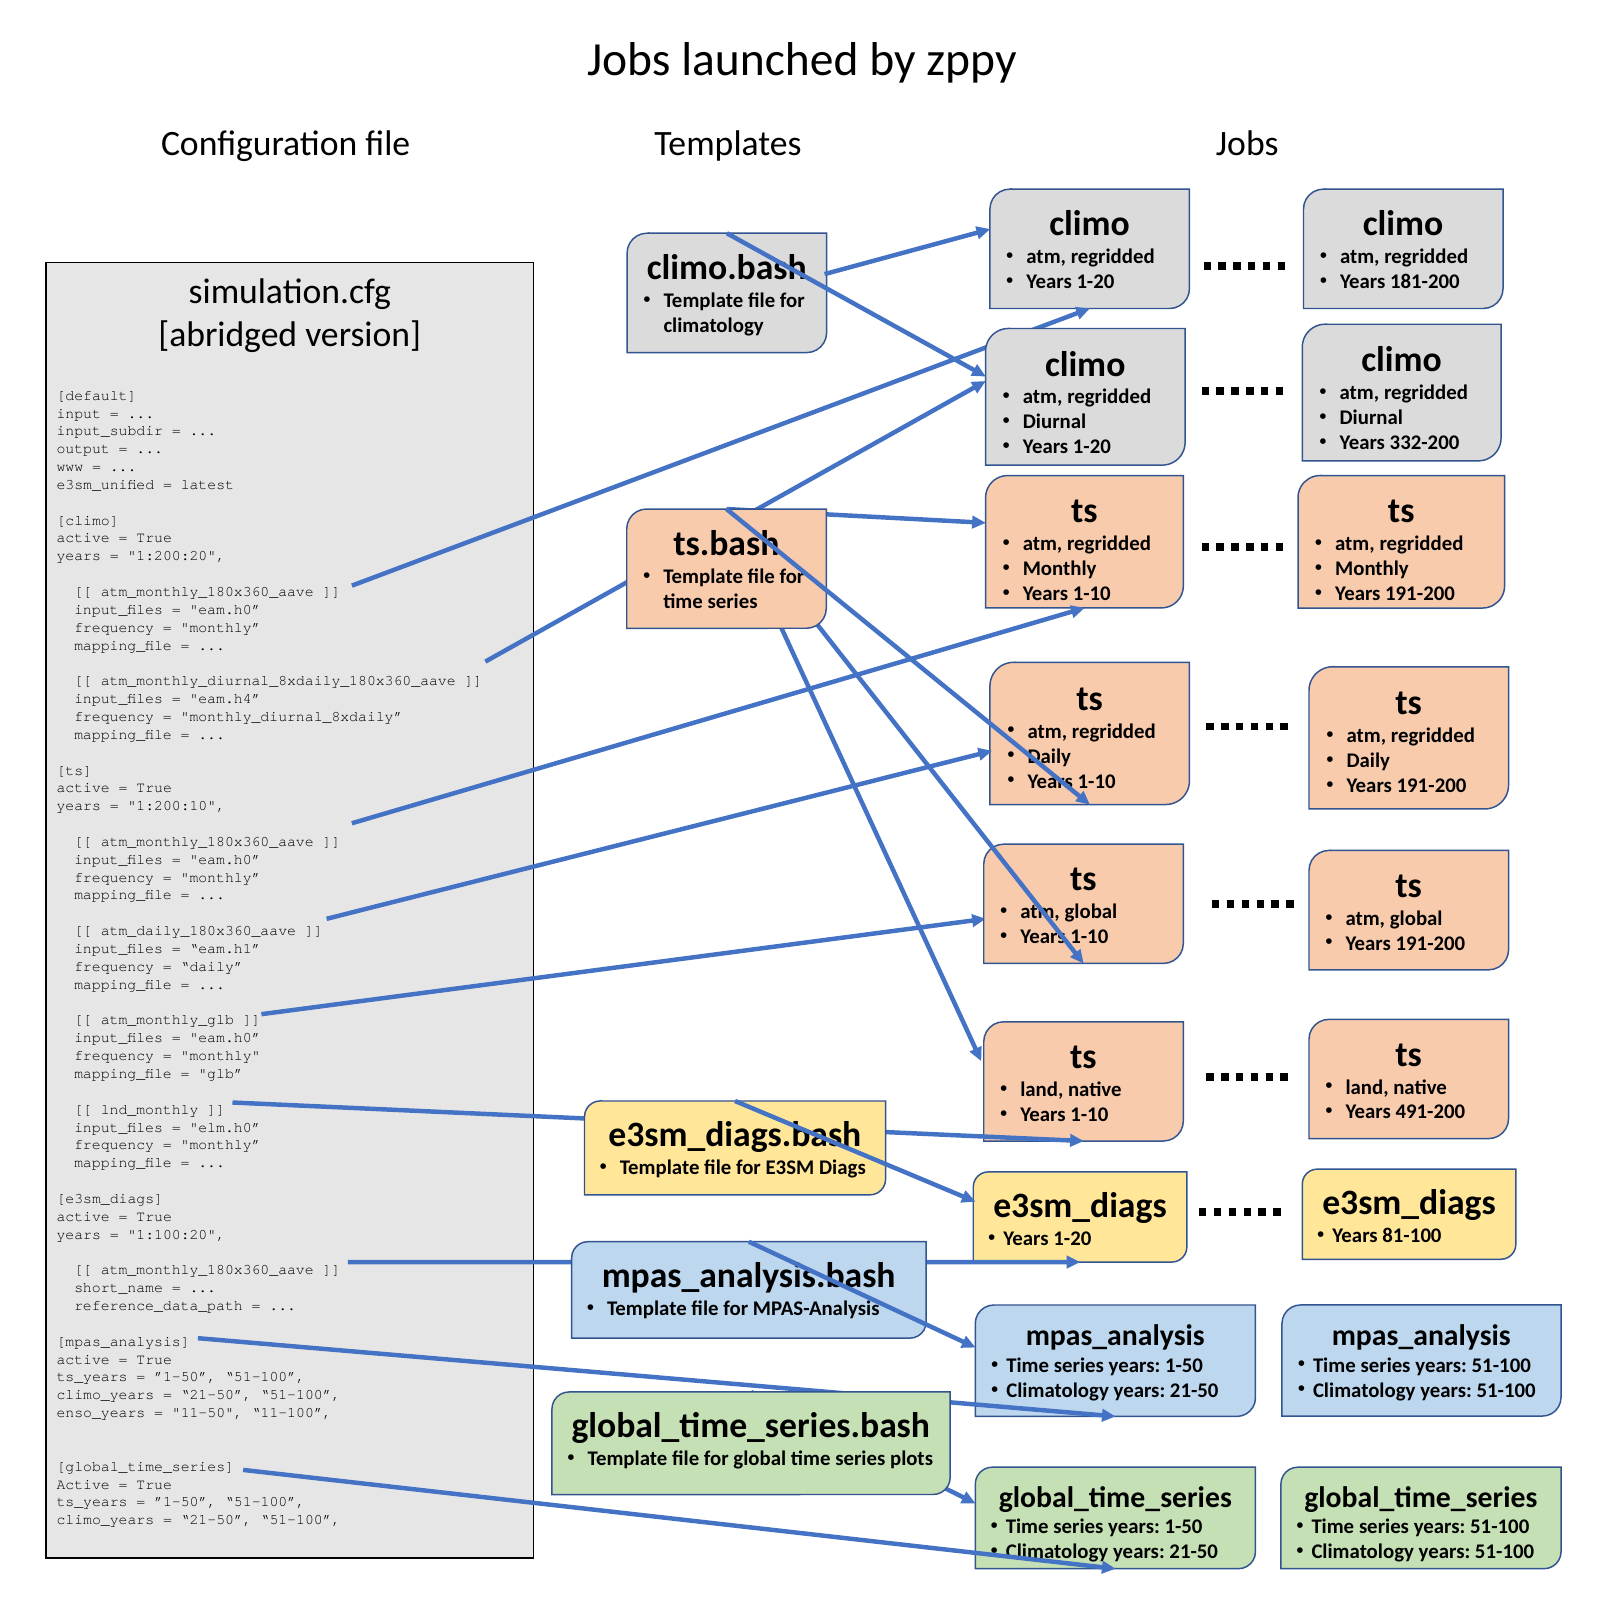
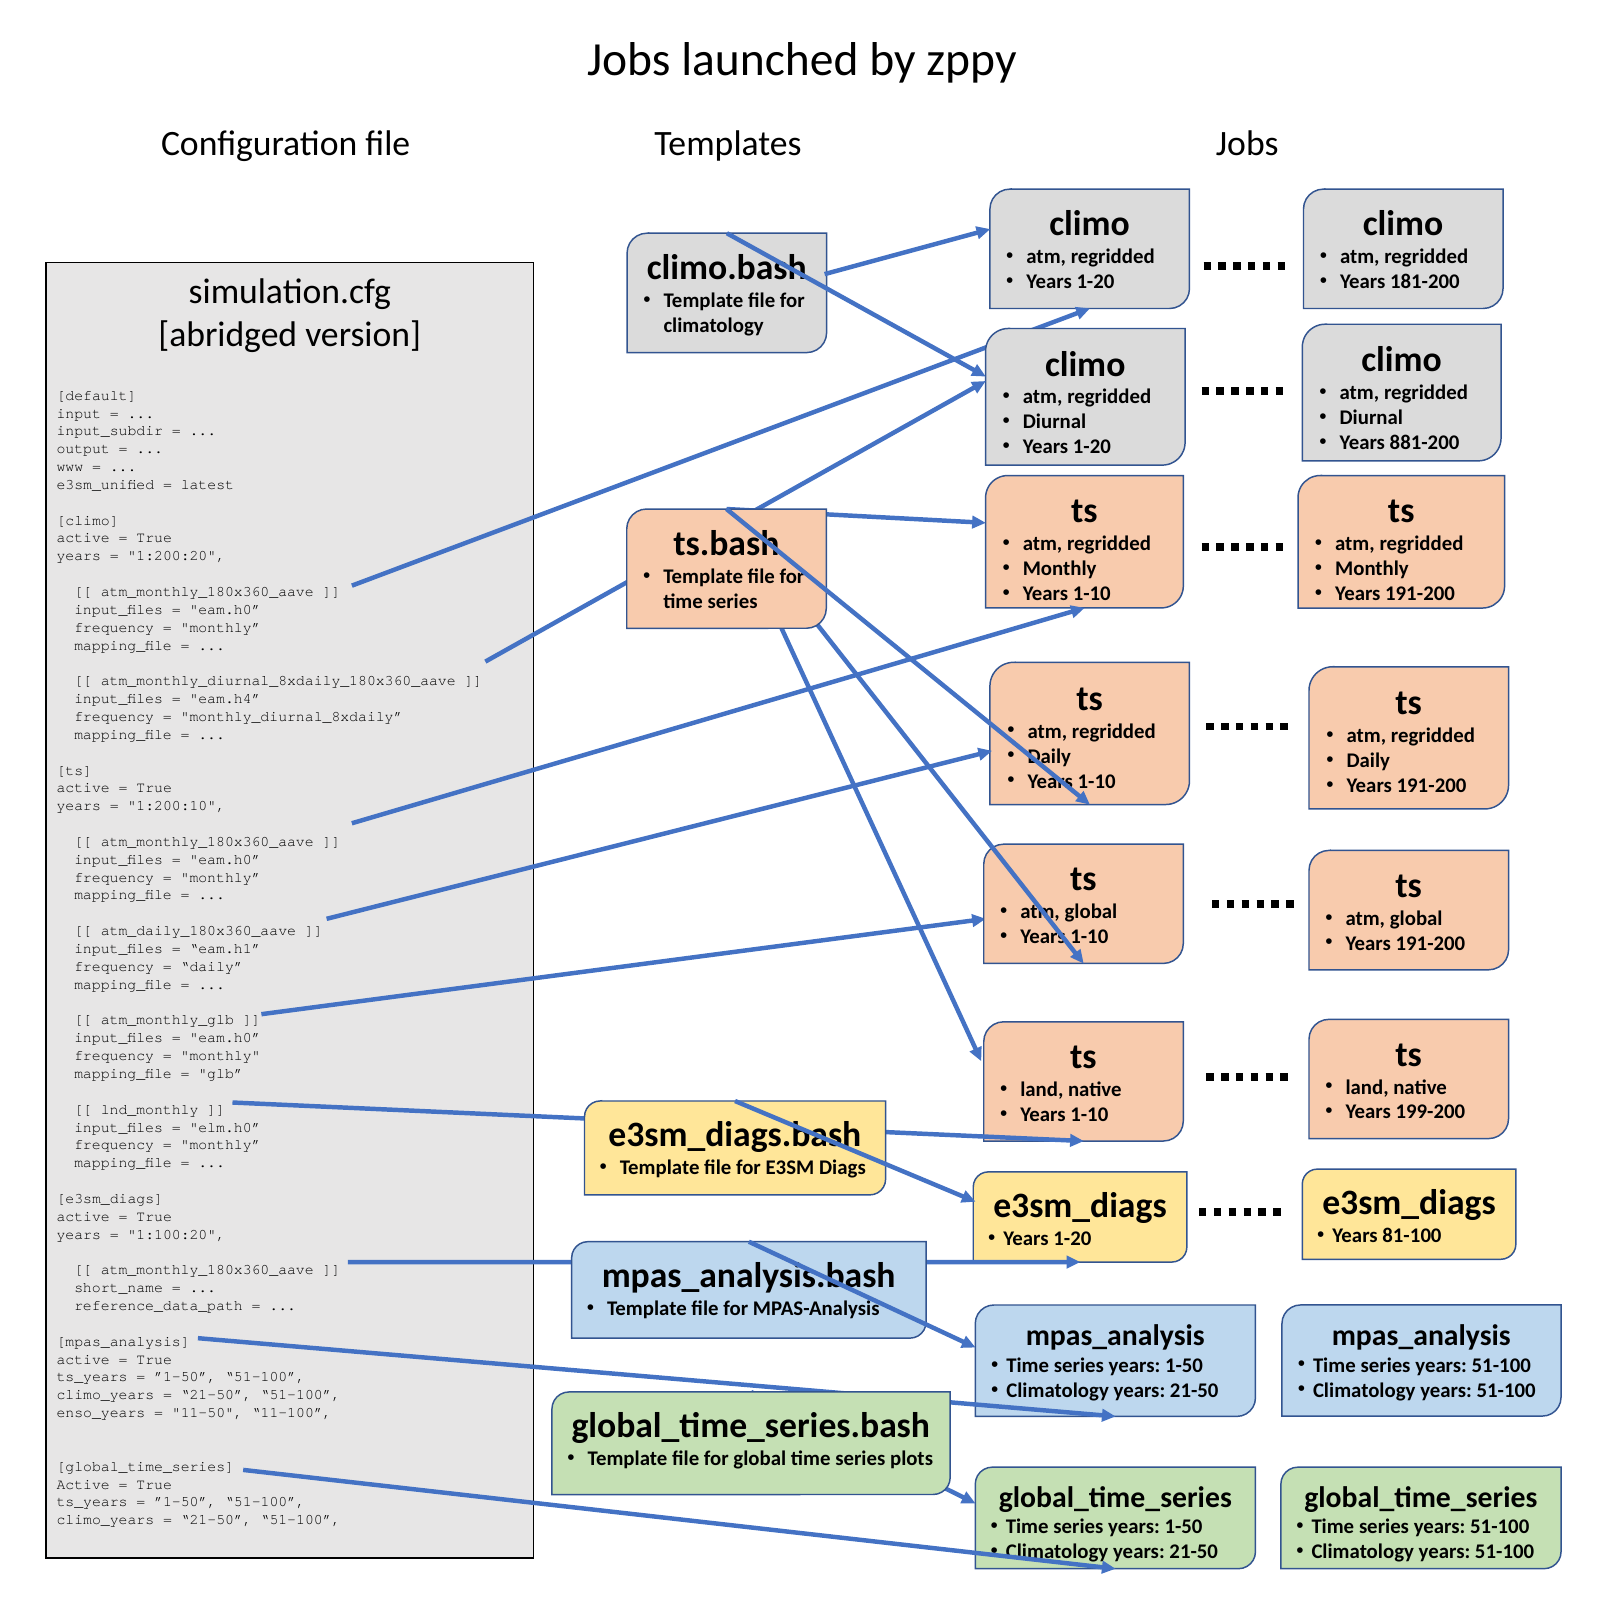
332-200: 332-200 -> 881-200 (1425, 443)
491-200: 491-200 -> 199-200 (1430, 1112)
